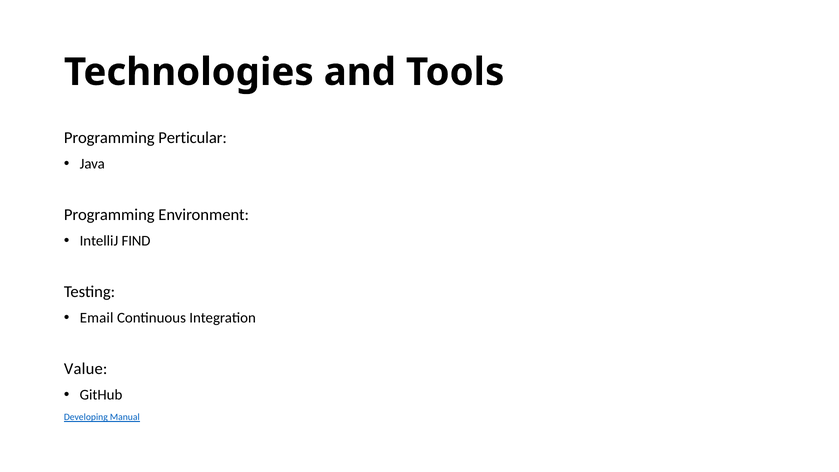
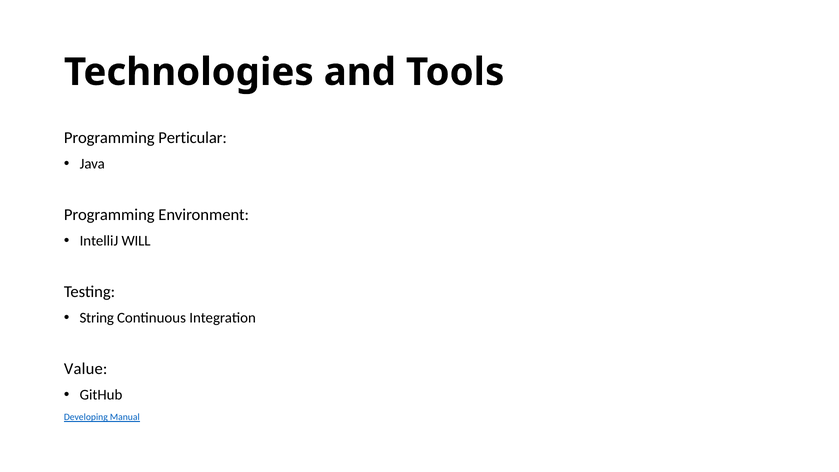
FIND: FIND -> WILL (136, 241)
Email: Email -> String (97, 318)
